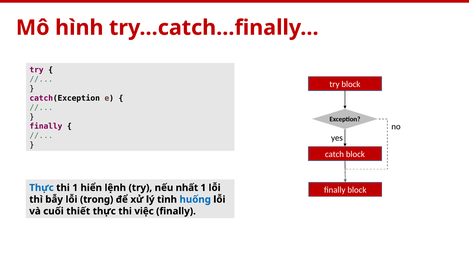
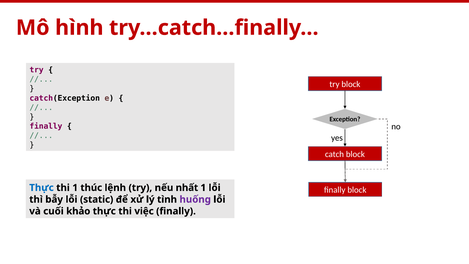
hiển: hiển -> thúc (91, 188)
trong: trong -> static (97, 199)
huống colour: blue -> purple (195, 199)
thiết: thiết -> khảo (78, 211)
